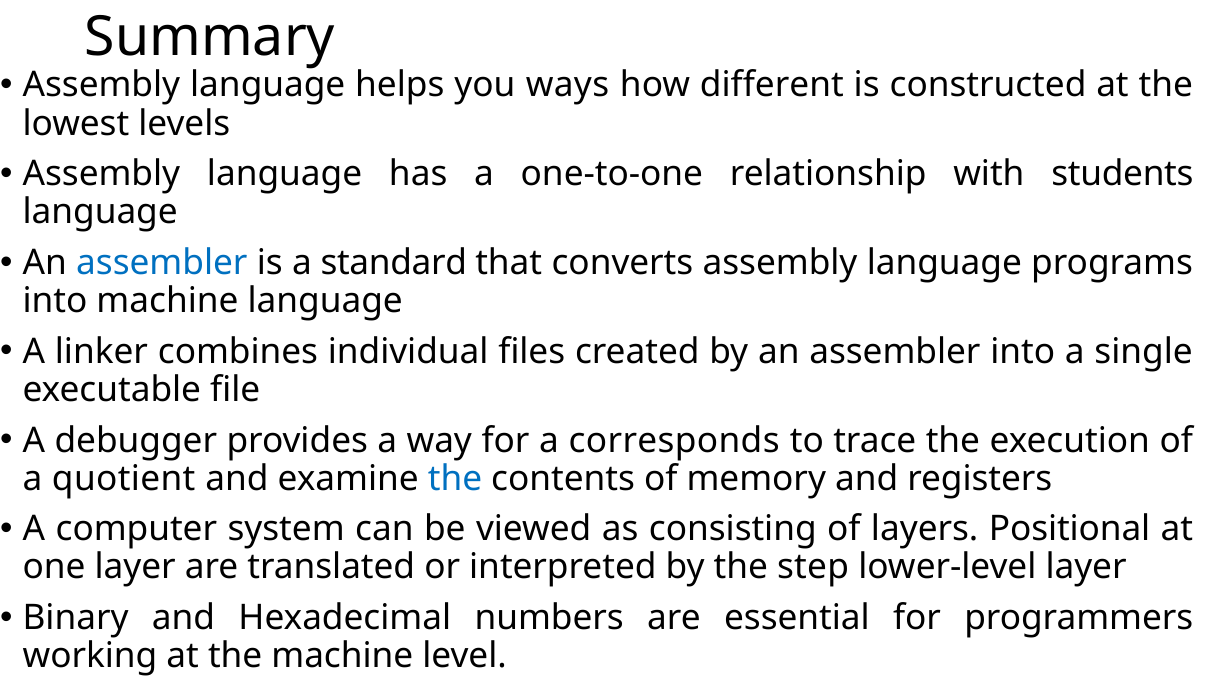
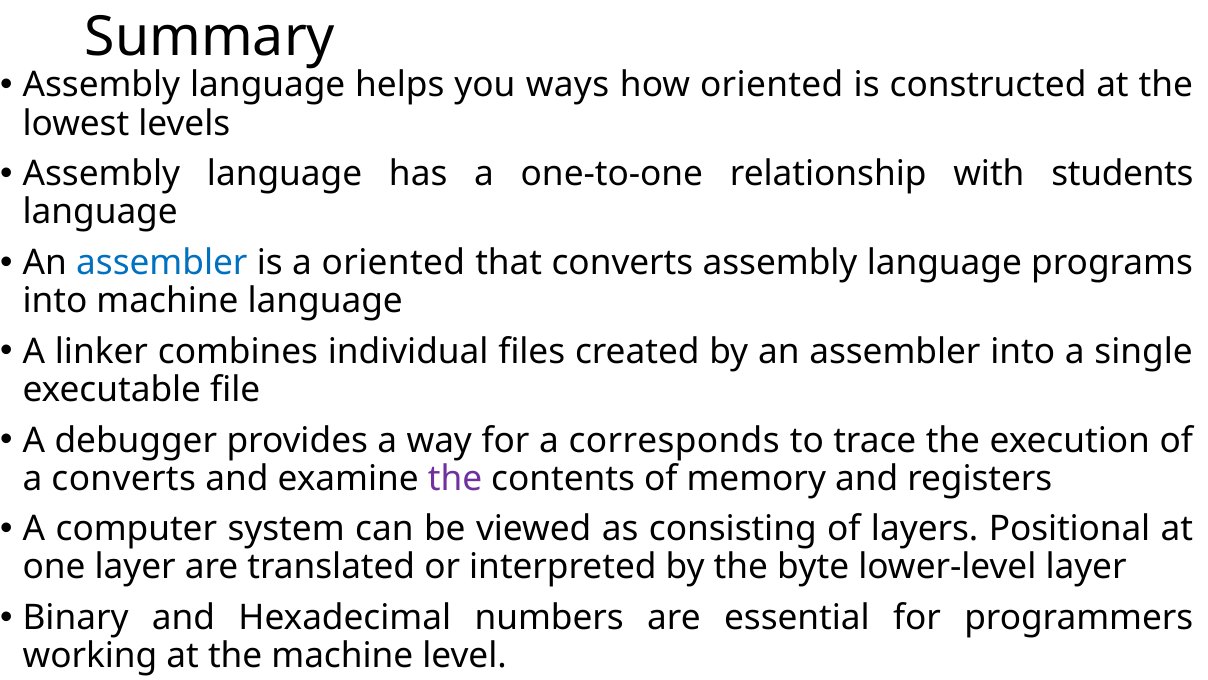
how different: different -> oriented (772, 85)
a standard: standard -> oriented (393, 263)
a quotient: quotient -> converts (124, 478)
the colour: blue -> purple (455, 478)
step: step -> byte (813, 567)
